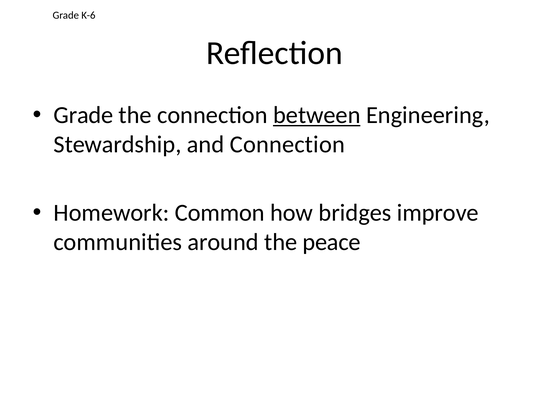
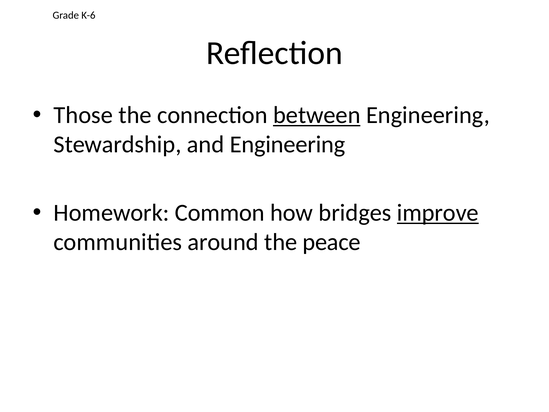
Grade: Grade -> Those (83, 115)
and Connection: Connection -> Engineering (288, 144)
improve underline: none -> present (438, 213)
